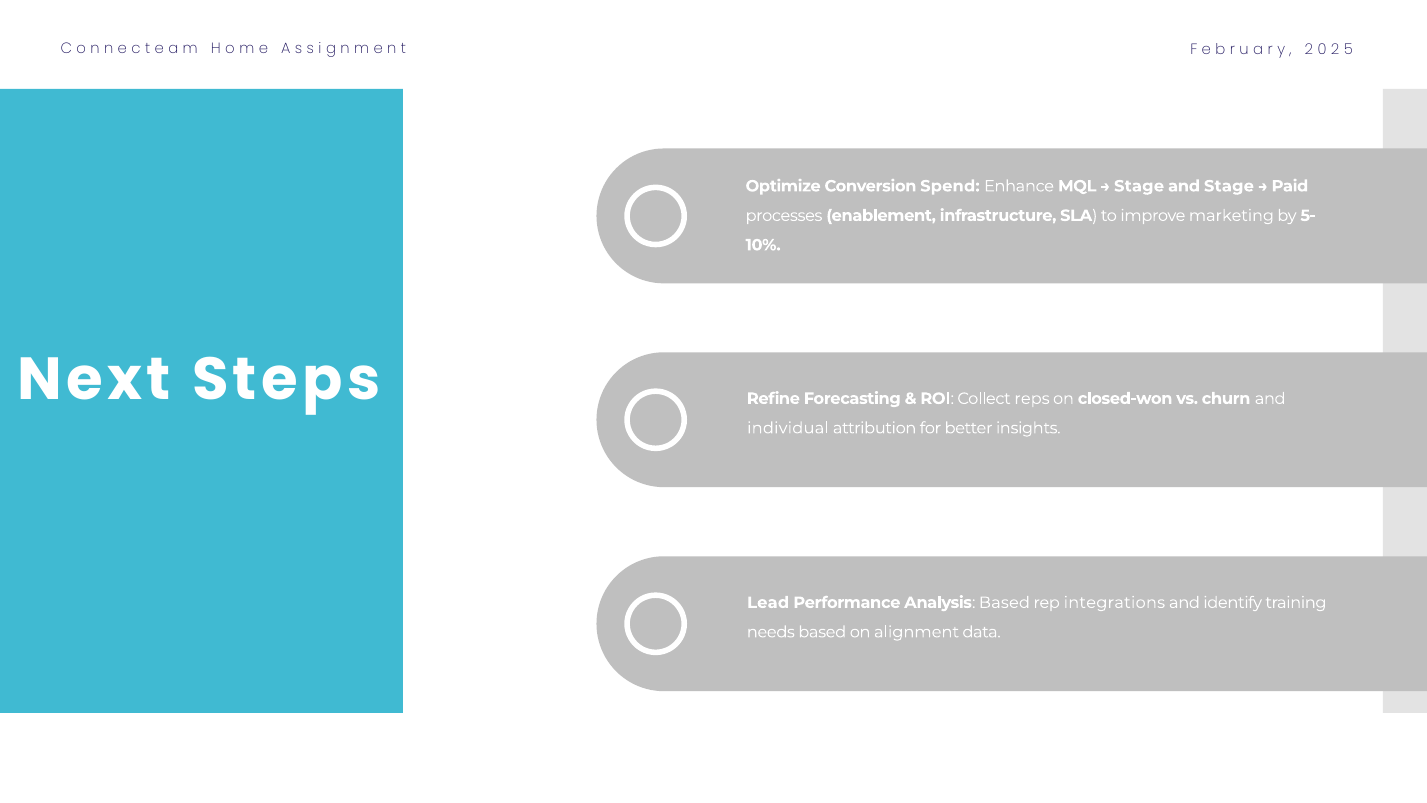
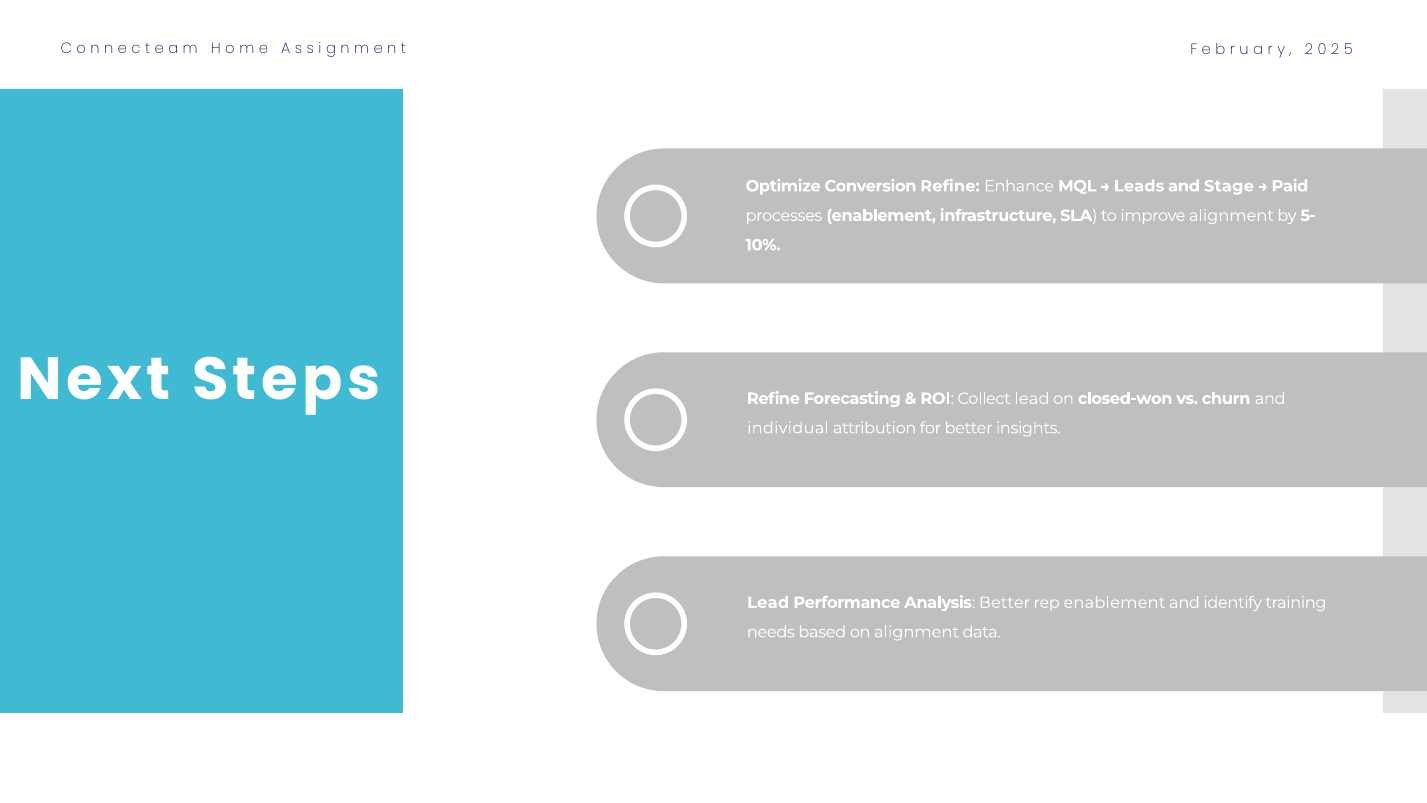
Conversion Spend: Spend -> Refine (950, 186)
Stage: Stage -> Leads (1139, 186)
improve marketing: marketing -> alignment (1231, 215)
Collect reps: reps -> lead (1032, 398)
Analysis Based: Based -> Better (1004, 602)
rep integrations: integrations -> enablement (1114, 602)
